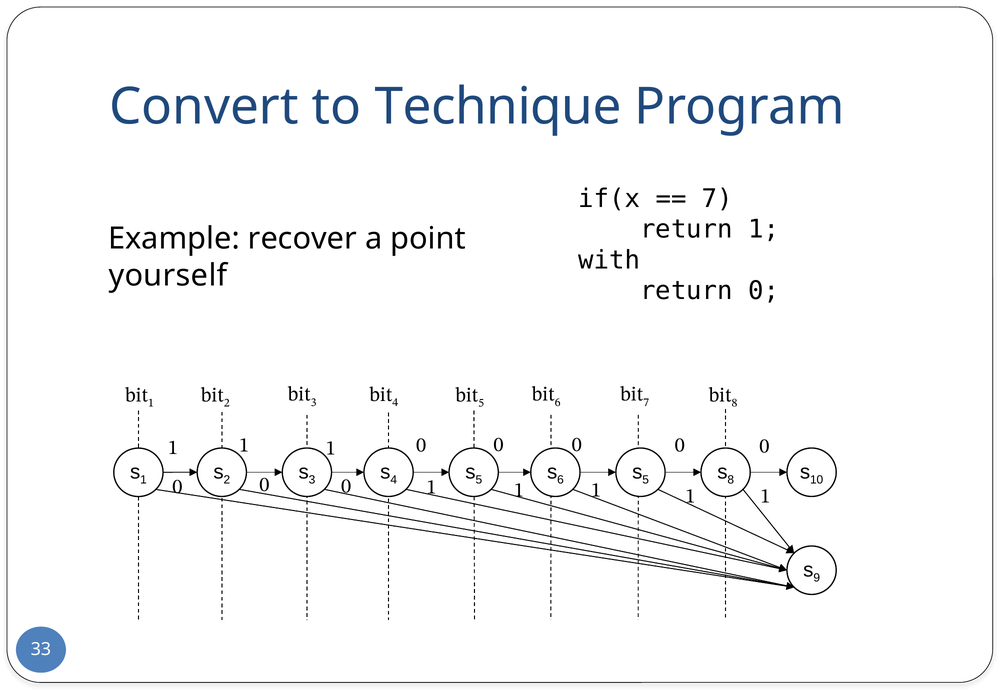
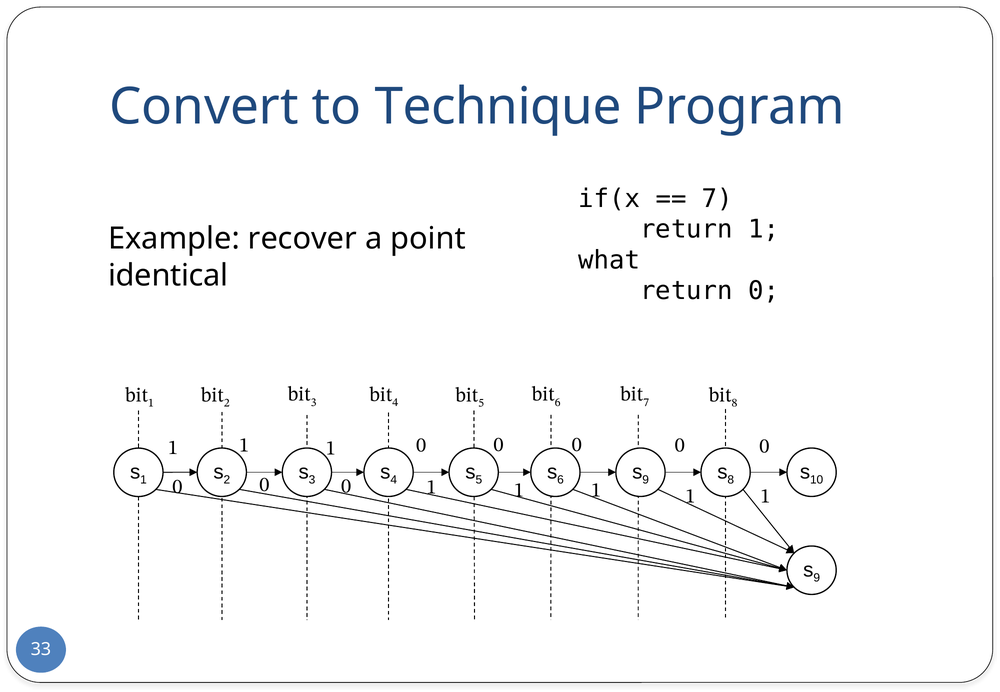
with: with -> what (609, 260)
yourself: yourself -> identical (168, 276)
5: 5 -> 9 (646, 480)
